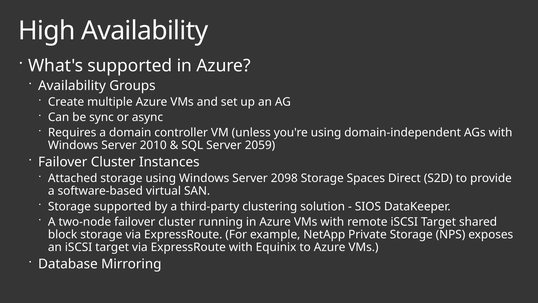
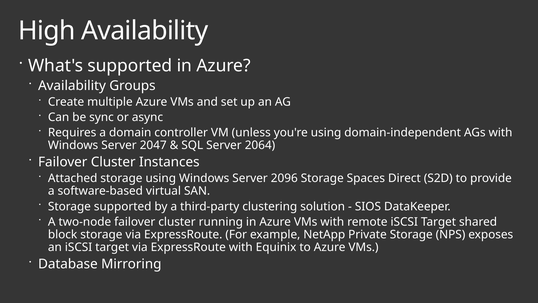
2010: 2010 -> 2047 (153, 145)
2059: 2059 -> 2064 (260, 145)
2098: 2098 -> 2096 (284, 178)
